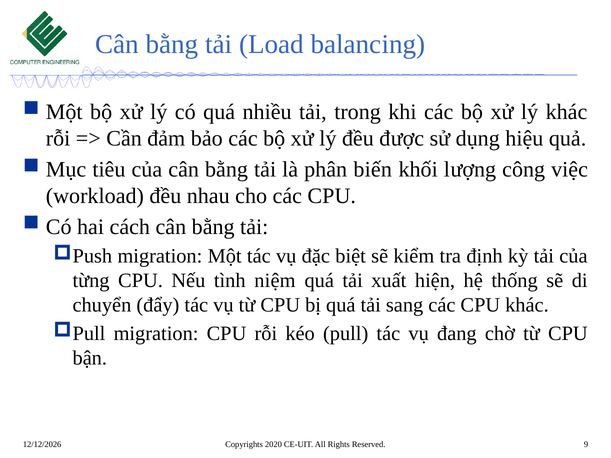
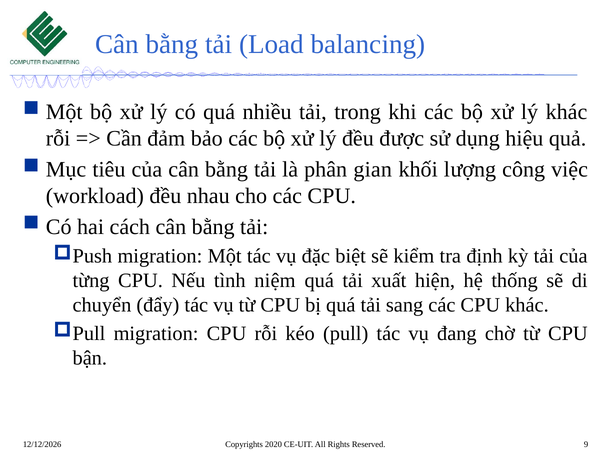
biến: biến -> gian (373, 170)
